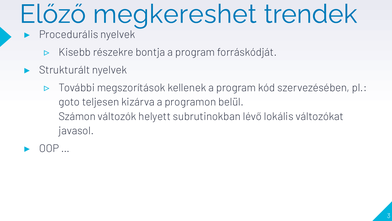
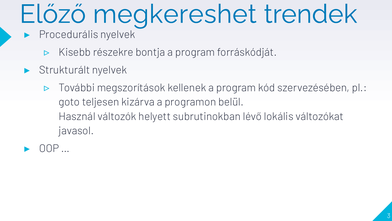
Számon: Számon -> Használ (77, 116)
